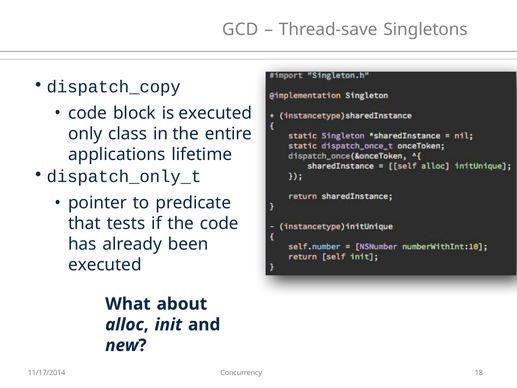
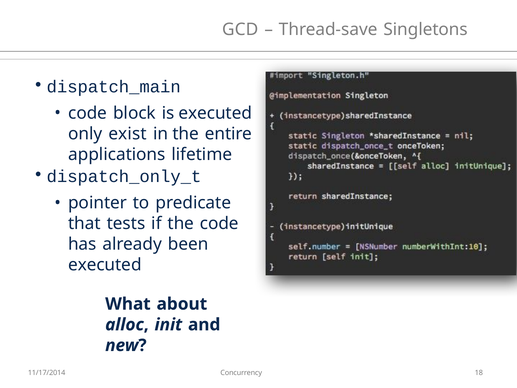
dispatch_copy: dispatch_copy -> dispatch_main (114, 87)
class: class -> exist (128, 134)
